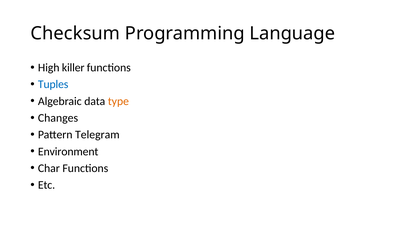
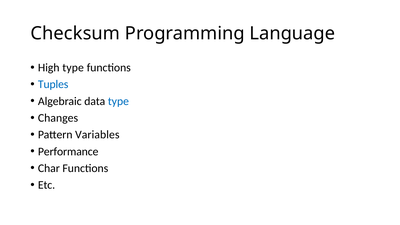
High killer: killer -> type (73, 68)
type colour: orange -> blue (118, 101)
Telegram: Telegram -> Variables (97, 135)
Environment: Environment -> Performance (68, 151)
